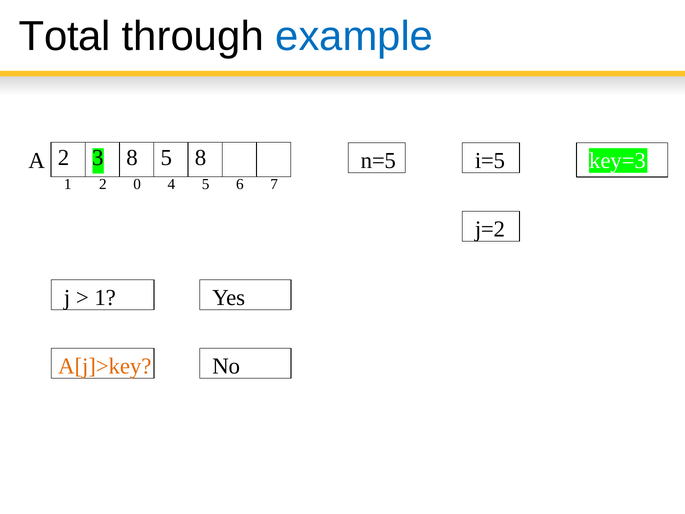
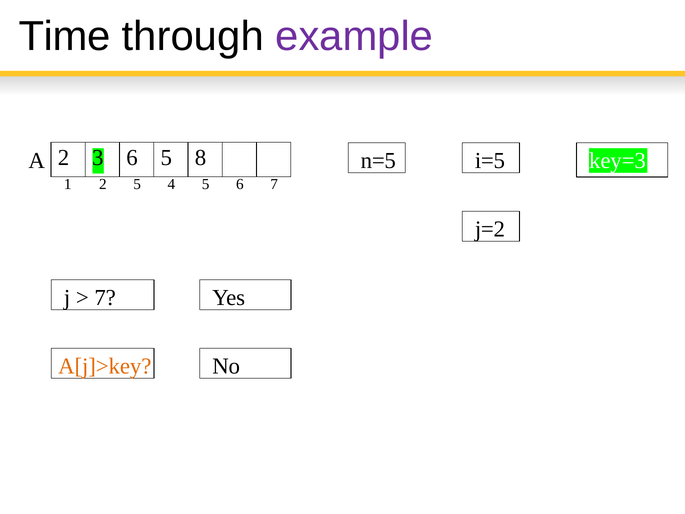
Total: Total -> Time (65, 36)
example colour: blue -> purple (354, 36)
3 8: 8 -> 6 (132, 158)
2 0: 0 -> 5 (137, 184)
1: 1 -> 7 (105, 298)
